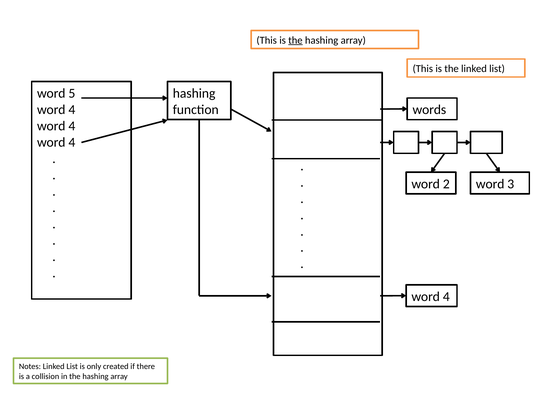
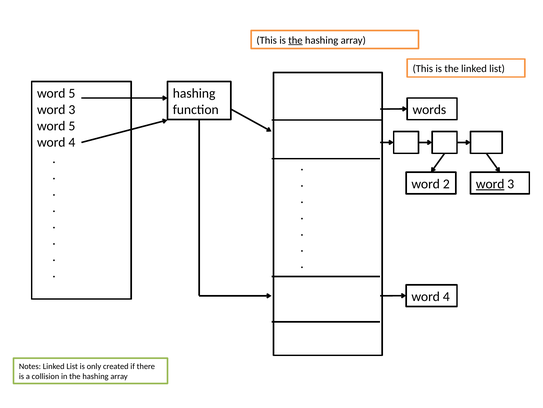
4: 4 -> 3 (72, 109)
4: 4 -> 5 (72, 126)
word underline: none -> present (490, 184)
